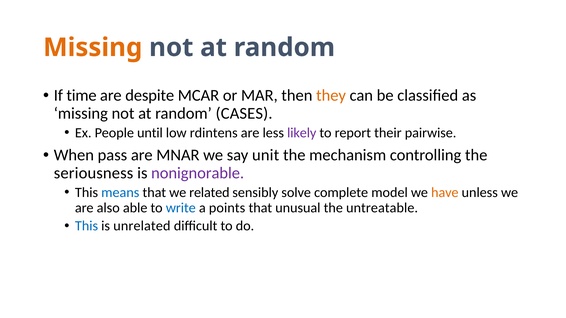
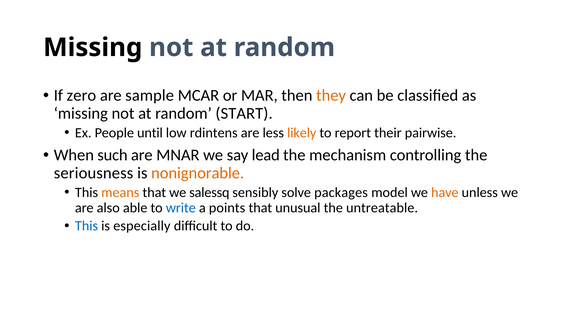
Missing colour: orange -> black (93, 48)
time: time -> zero (81, 96)
despite: despite -> sample (150, 96)
CASES: CASES -> START (244, 113)
likely colour: purple -> orange (302, 133)
pass: pass -> such (113, 155)
unit: unit -> lead (266, 155)
nonignorable colour: purple -> orange (198, 173)
means colour: blue -> orange (120, 193)
related: related -> salessq (209, 193)
complete: complete -> packages (341, 193)
unrelated: unrelated -> especially (142, 226)
